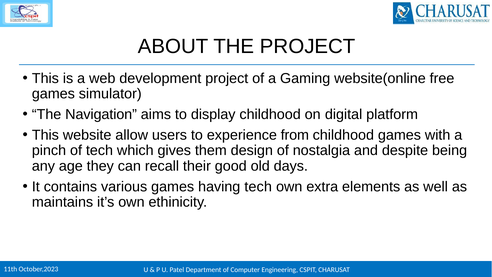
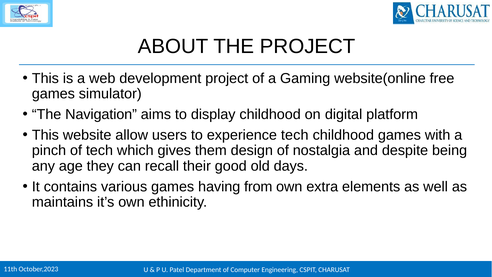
experience from: from -> tech (295, 135)
having tech: tech -> from (258, 186)
